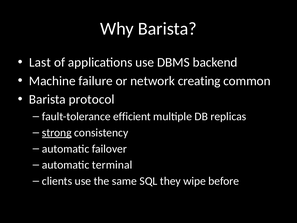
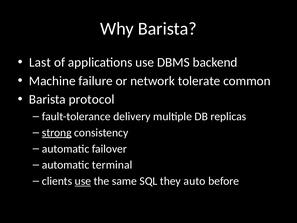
creating: creating -> tolerate (199, 81)
efficient: efficient -> delivery (132, 116)
use underline: none -> present (83, 181)
wipe: wipe -> auto (195, 181)
